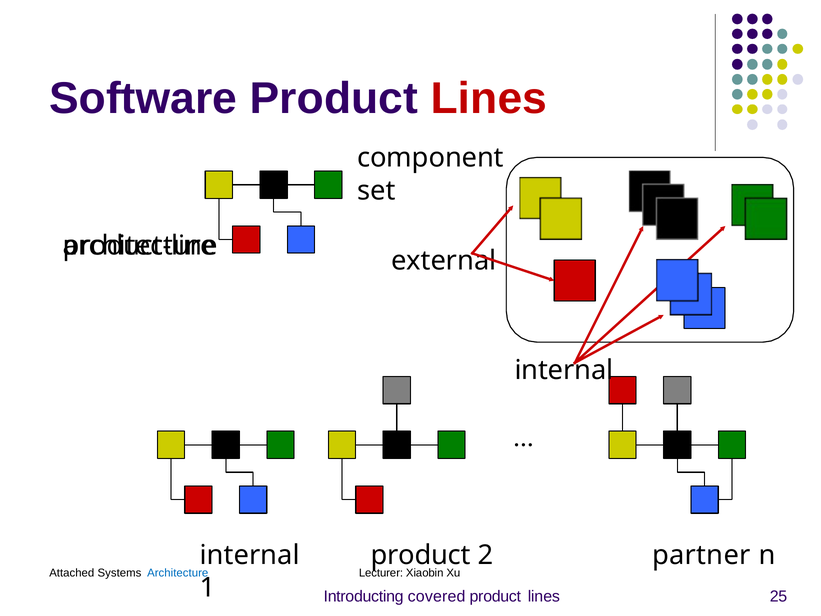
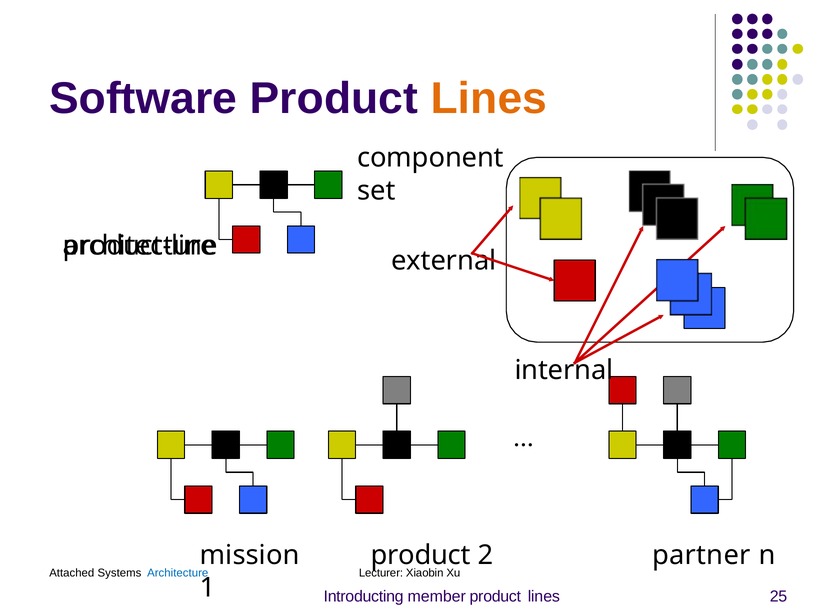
Lines colour: red -> orange (489, 98)
internal: internal -> mission (250, 555)
covered: covered -> member (437, 596)
